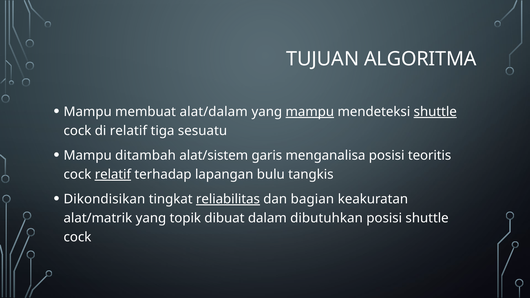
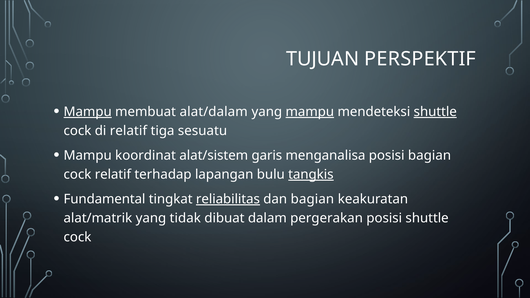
ALGORITMA: ALGORITMA -> PERSPEKTIF (420, 59)
Mampu underline: none -> present (88, 112)
ditambah: ditambah -> koordinat (146, 156)
posisi teoritis: teoritis -> bagian (430, 156)
relatif underline: present -> none (113, 175)
tangkis underline: none -> present (311, 175)
Dikondisikan: Dikondisikan -> Fundamental (104, 199)
topik: topik -> tidak (185, 218)
dibutuhkan: dibutuhkan -> pergerakan (327, 218)
